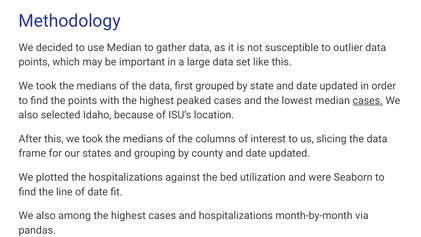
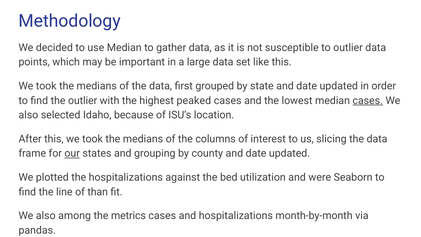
the points: points -> outlier (83, 100)
our underline: none -> present (72, 153)
of date: date -> than (98, 192)
highest: highest -> metrics (128, 216)
